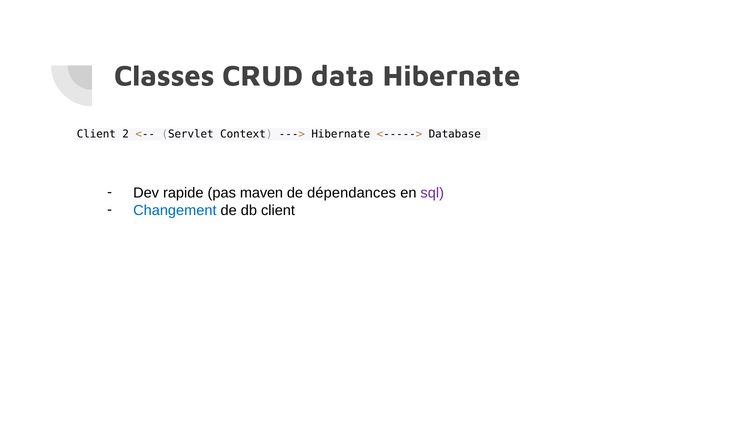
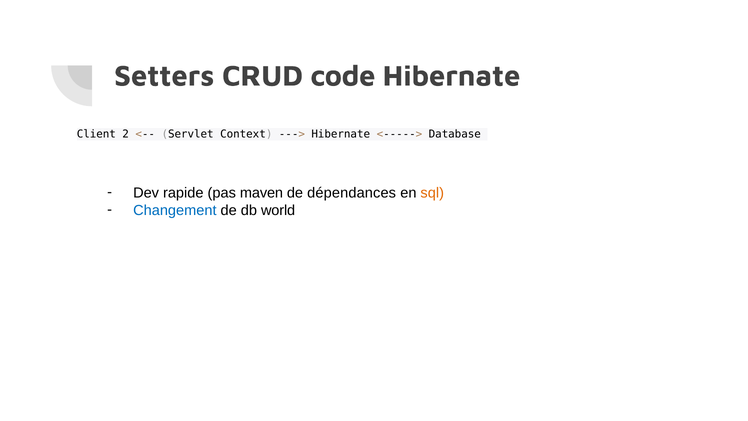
Classes: Classes -> Setters (164, 76)
data: data -> code (343, 76)
sql colour: purple -> orange (432, 193)
db client: client -> world (278, 210)
